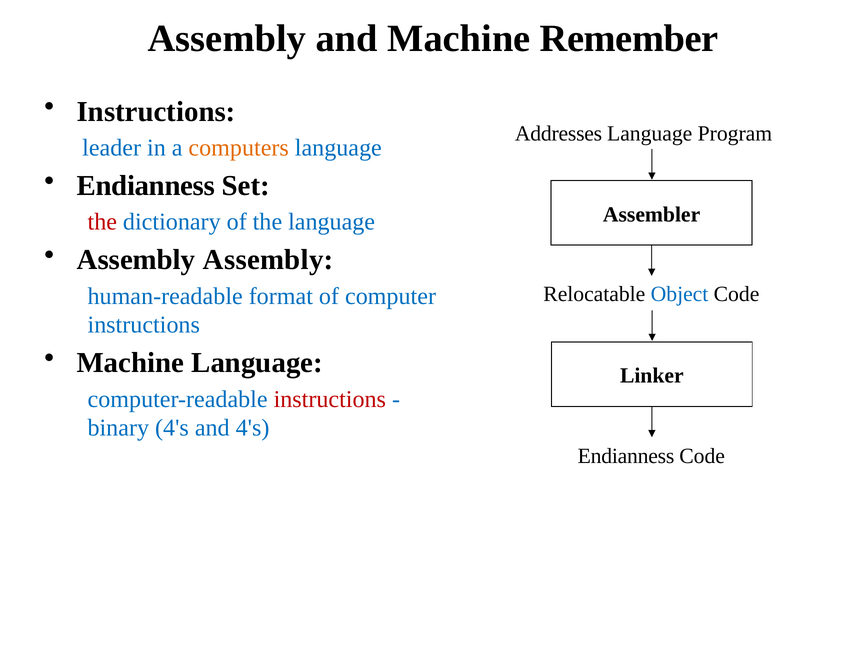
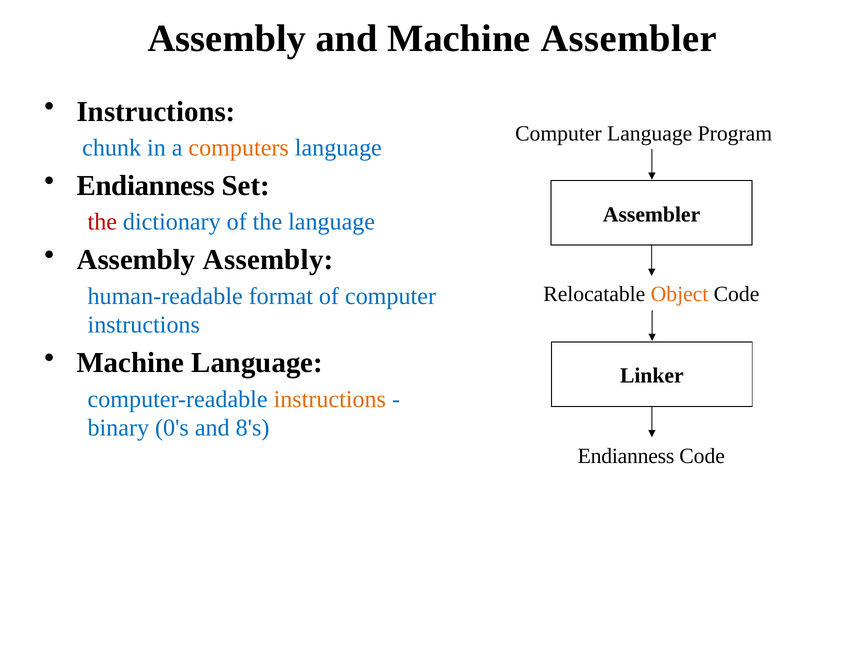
Machine Remember: Remember -> Assembler (629, 39)
Addresses: Addresses -> Computer (558, 134)
leader: leader -> chunk (112, 148)
Object colour: blue -> orange (680, 294)
instructions colour: red -> orange (330, 399)
binary 4's: 4's -> 0's (172, 428)
and 4's: 4's -> 8's (253, 428)
